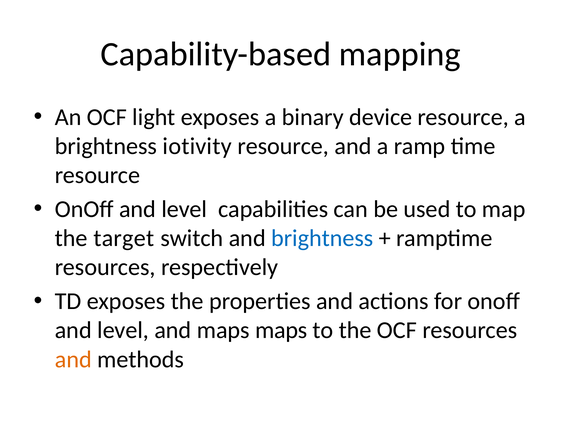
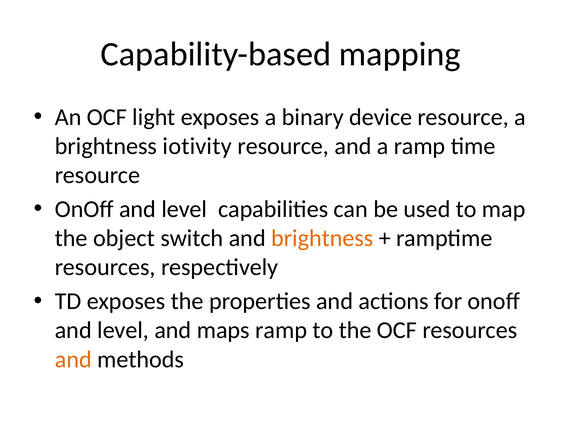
target: target -> object (124, 239)
brightness colour: blue -> orange (322, 239)
maps maps: maps -> ramp (281, 331)
